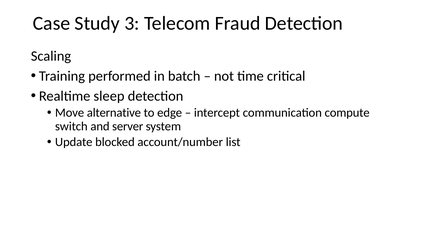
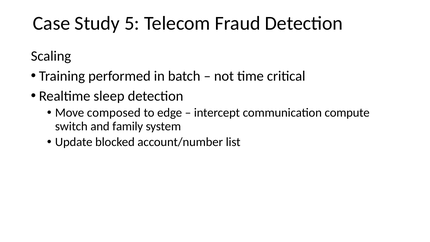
3: 3 -> 5 (132, 23)
alternative: alternative -> composed (114, 113)
server: server -> family (128, 126)
